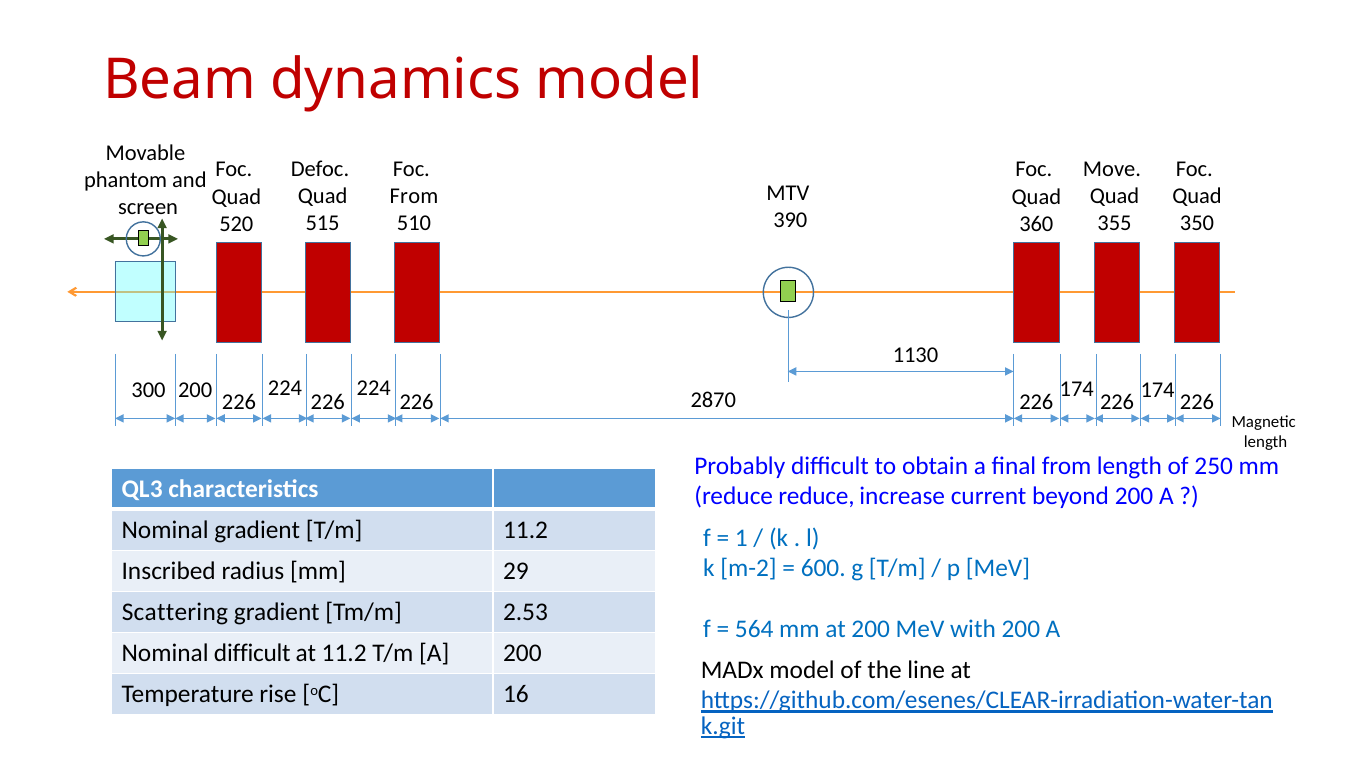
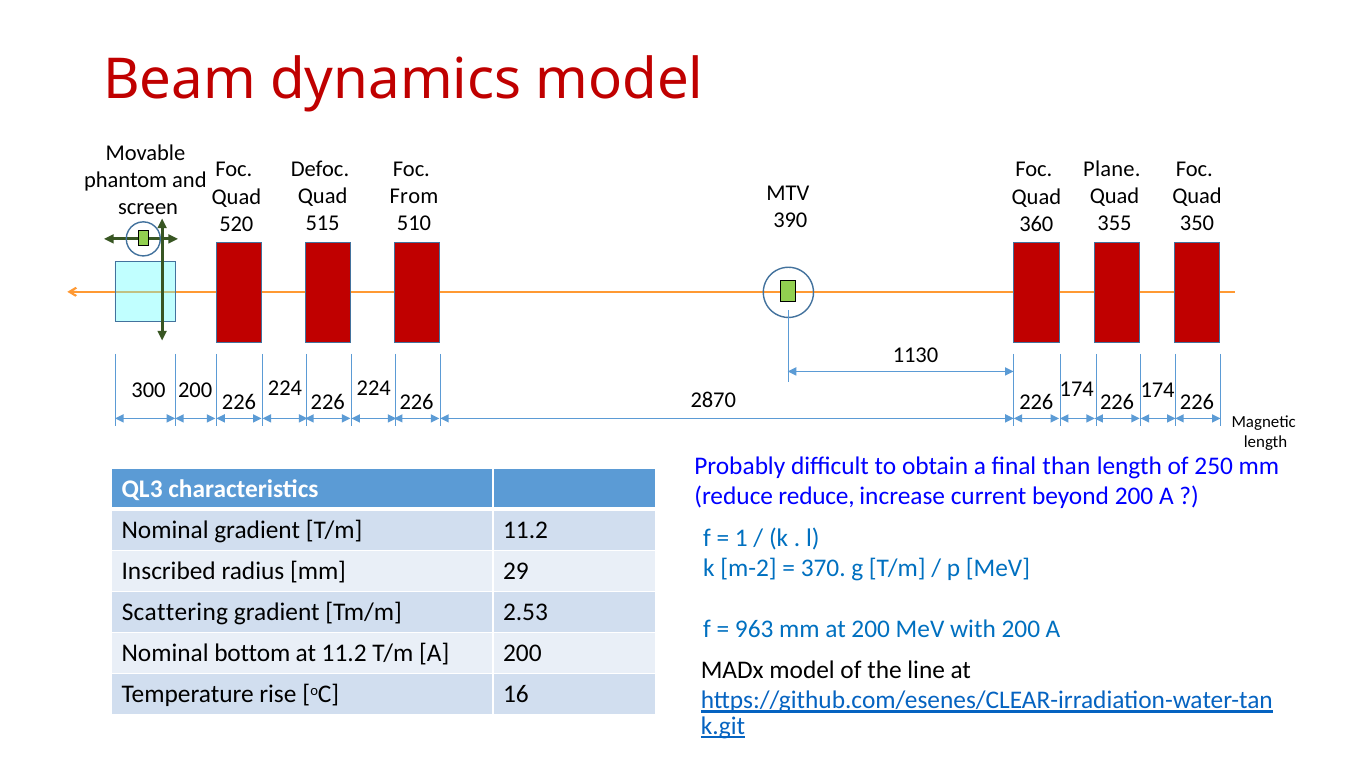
Move: Move -> Plane (1112, 169)
final from: from -> than (1066, 466)
600: 600 -> 370 (823, 568)
564: 564 -> 963 (754, 629)
Nominal difficult: difficult -> bottom (252, 653)
